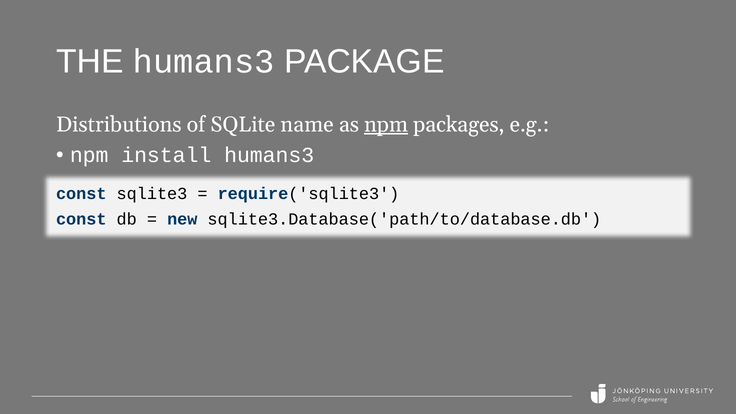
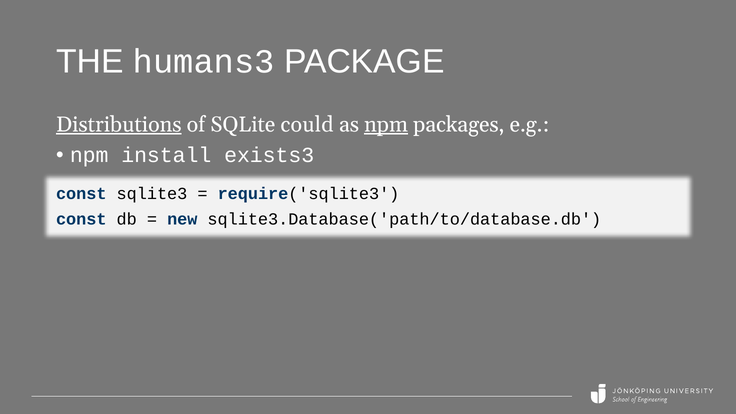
Distributions underline: none -> present (119, 124)
name: name -> could (307, 124)
install humans3: humans3 -> exists3 (269, 155)
